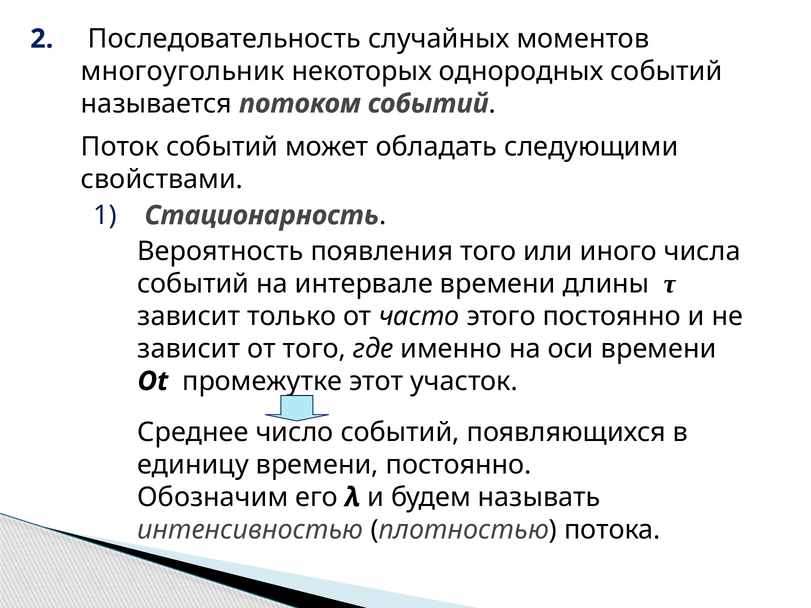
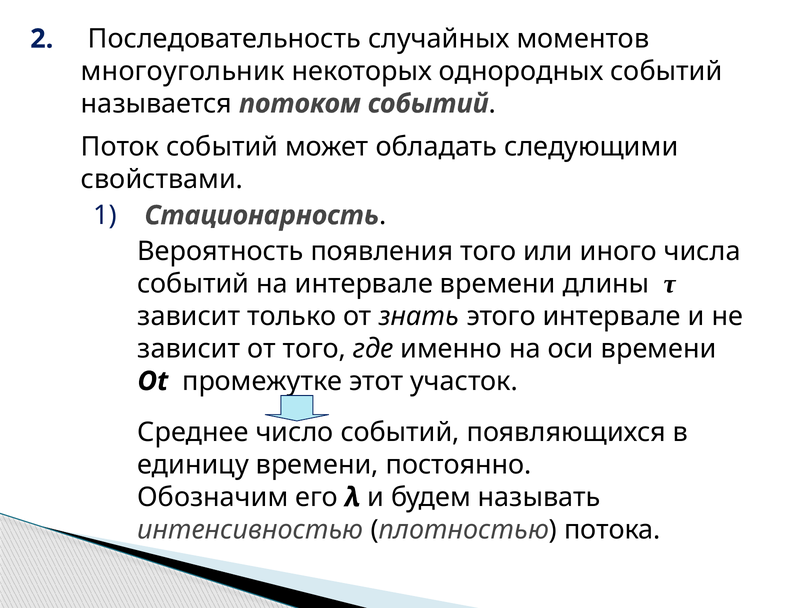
часто: часто -> знать (419, 316)
этого постоянно: постоянно -> интервале (612, 316)
